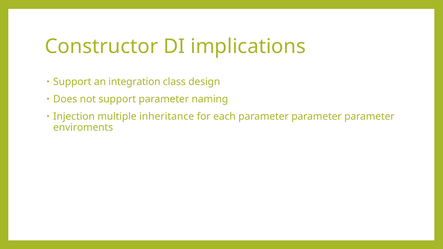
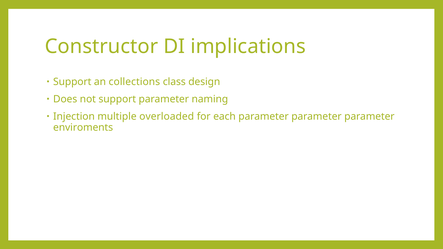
integration: integration -> collections (134, 82)
inheritance: inheritance -> overloaded (167, 117)
